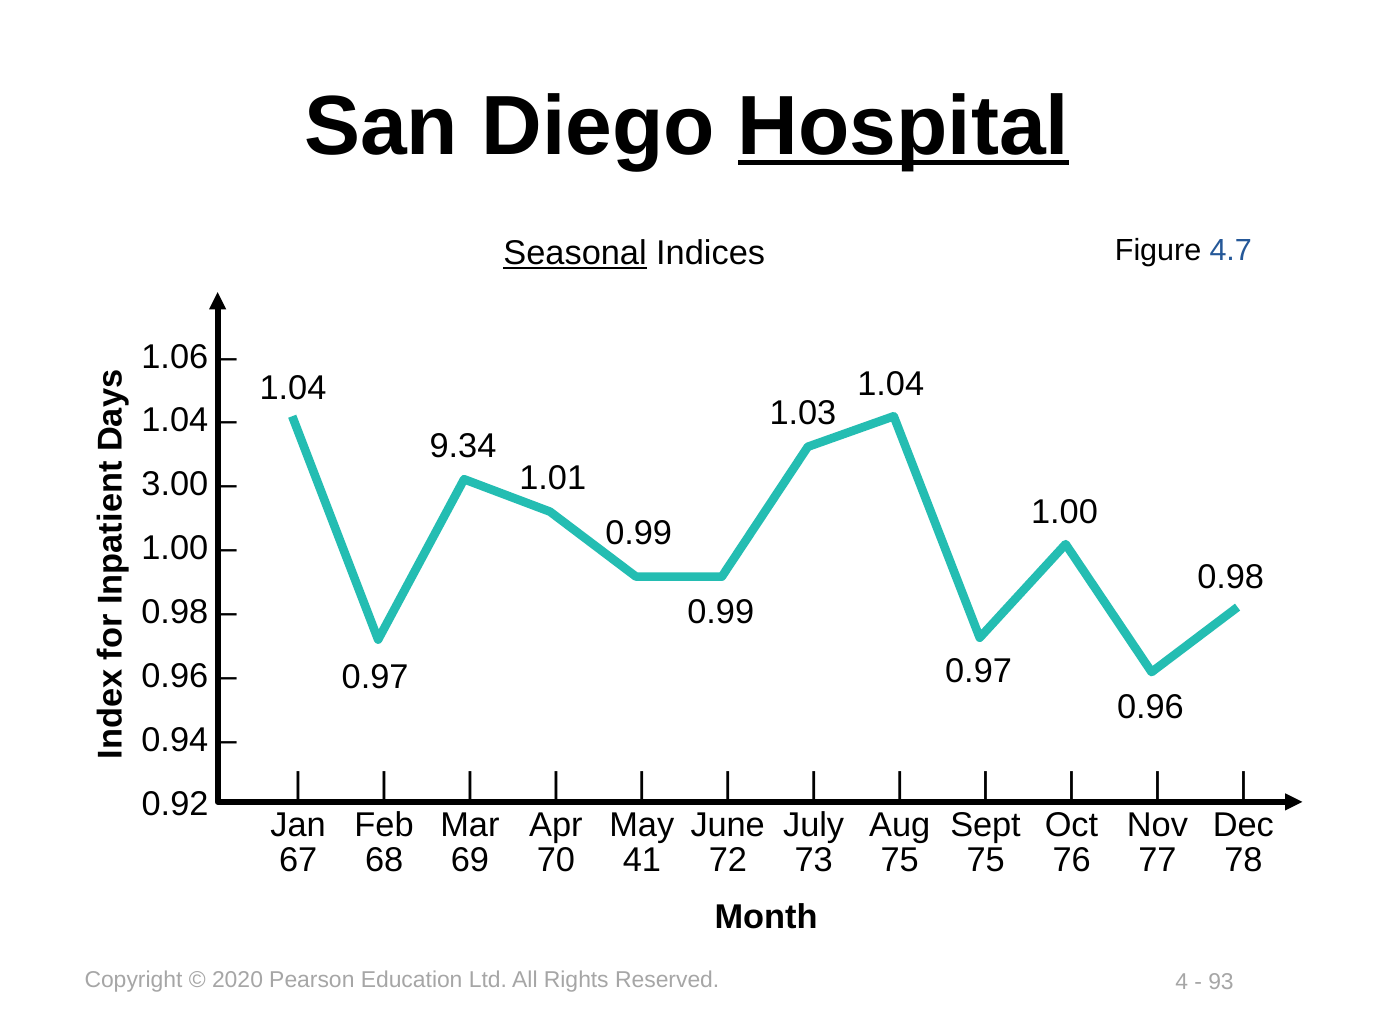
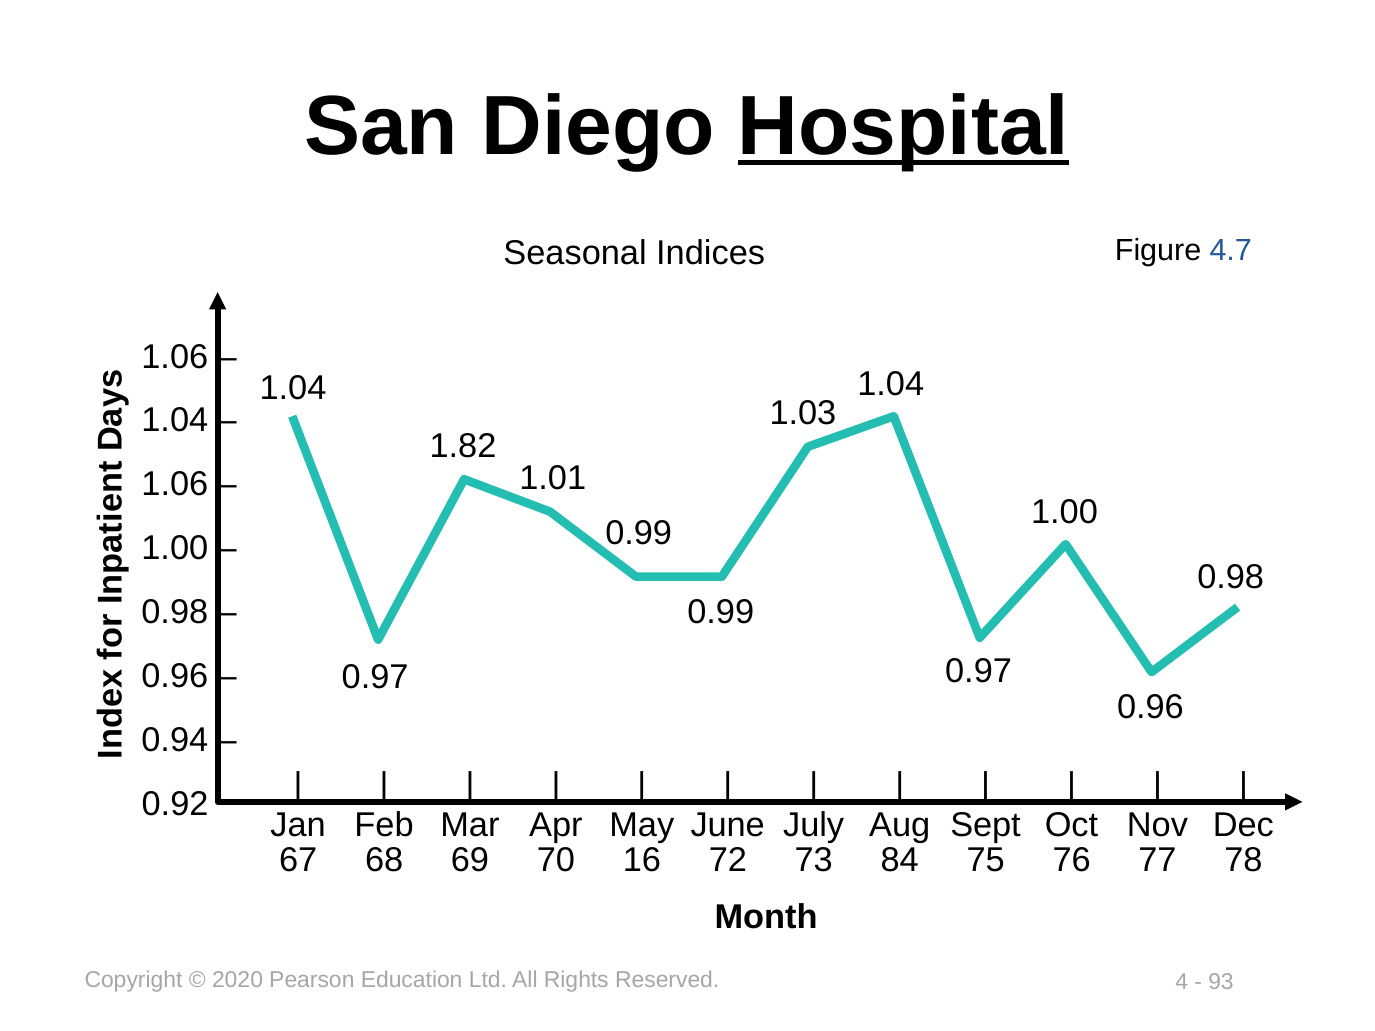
Seasonal underline: present -> none (575, 253)
9.34: 9.34 -> 1.82 (463, 446)
3.00: 3.00 -> 1.06 (175, 485)
41: 41 -> 16 (642, 860)
73 75: 75 -> 84 (900, 860)
